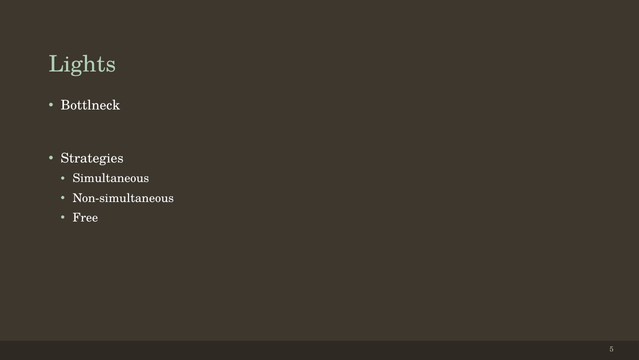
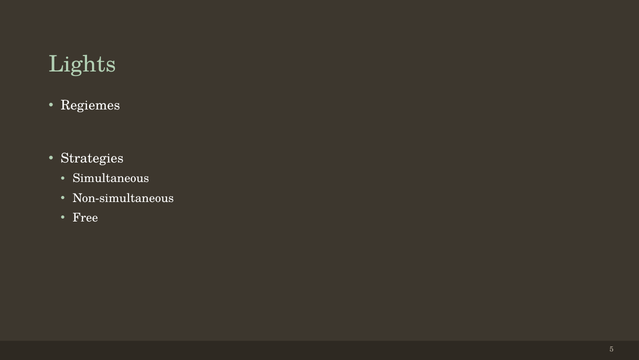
Bottlneck: Bottlneck -> Regiemes (90, 105)
